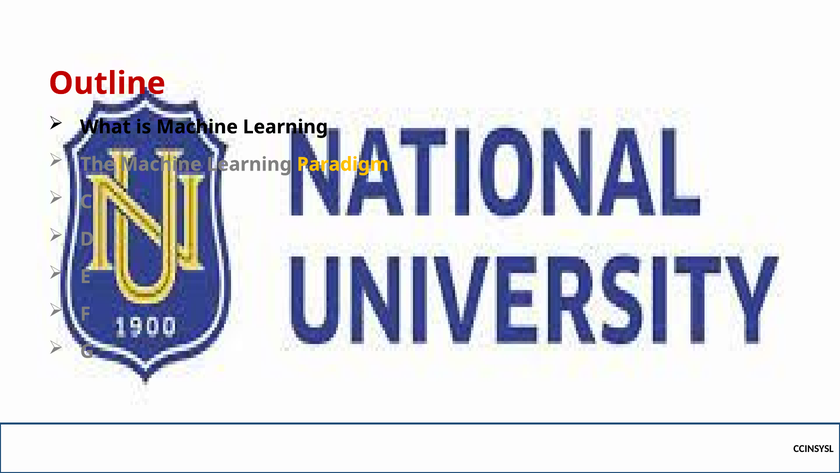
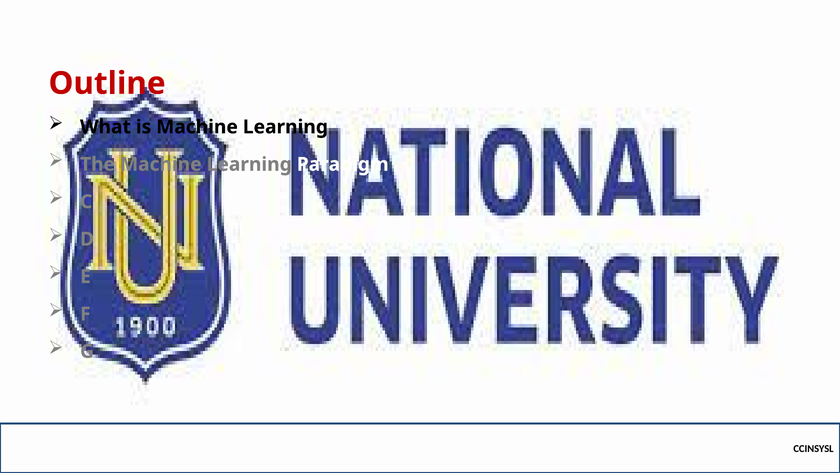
Paradigm colour: yellow -> white (343, 164)
